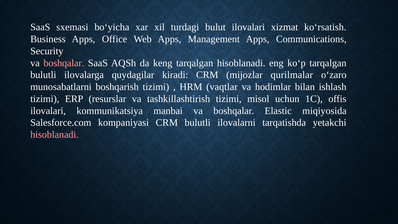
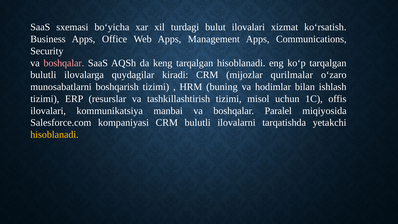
vaqtlar: vaqtlar -> buning (222, 87)
Elastic: Elastic -> Paralel (278, 111)
hisoblanadi colour: pink -> yellow (54, 135)
